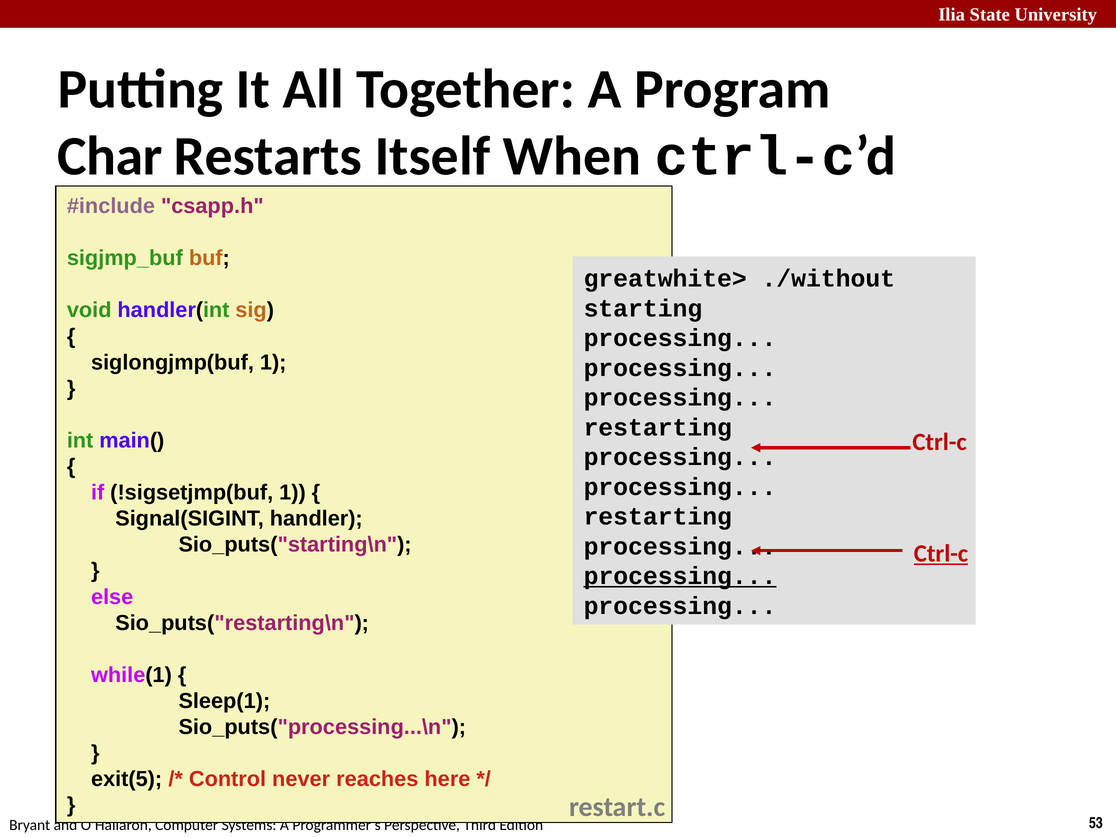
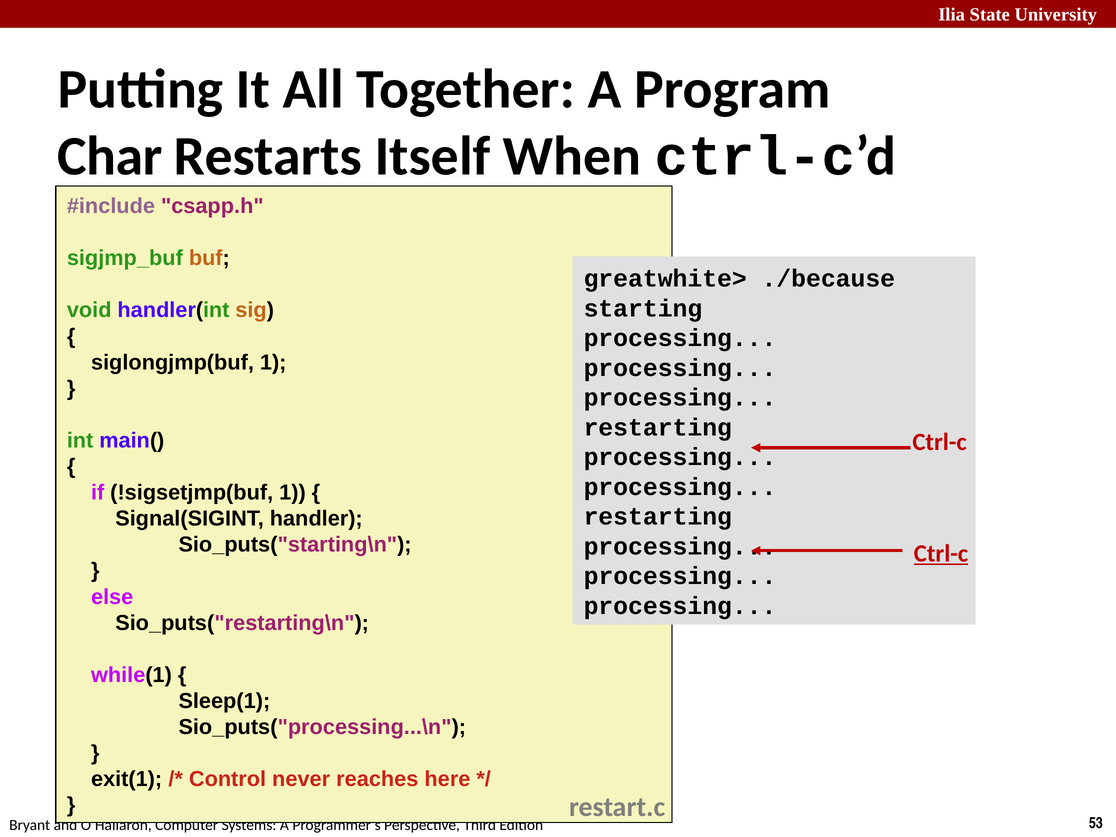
./without: ./without -> ./because (828, 279)
processing underline: present -> none (680, 576)
exit(5: exit(5 -> exit(1 (127, 779)
